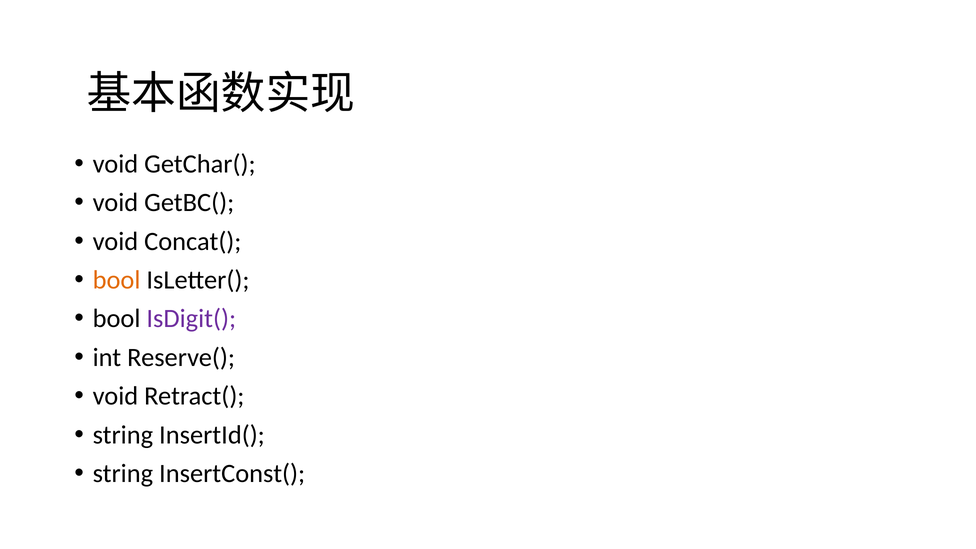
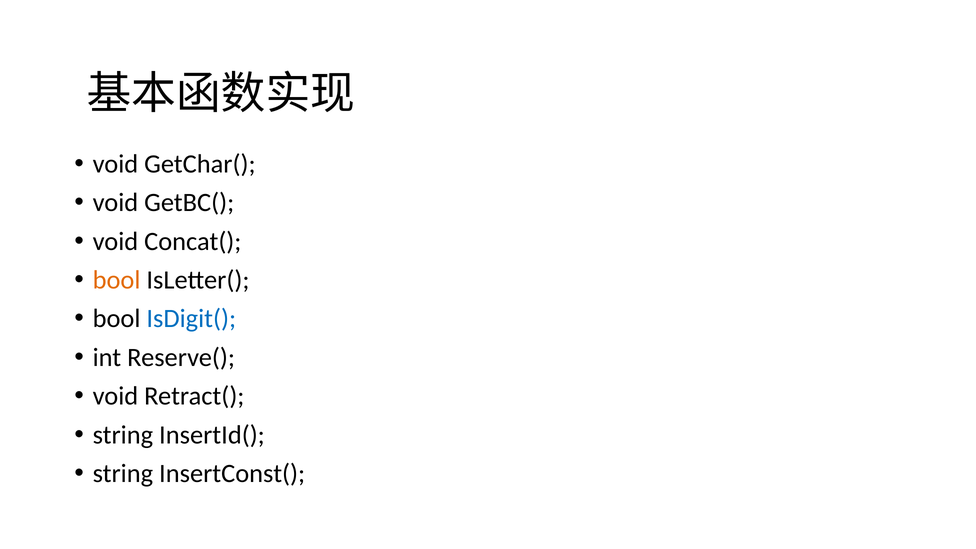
IsDigit( colour: purple -> blue (191, 319)
